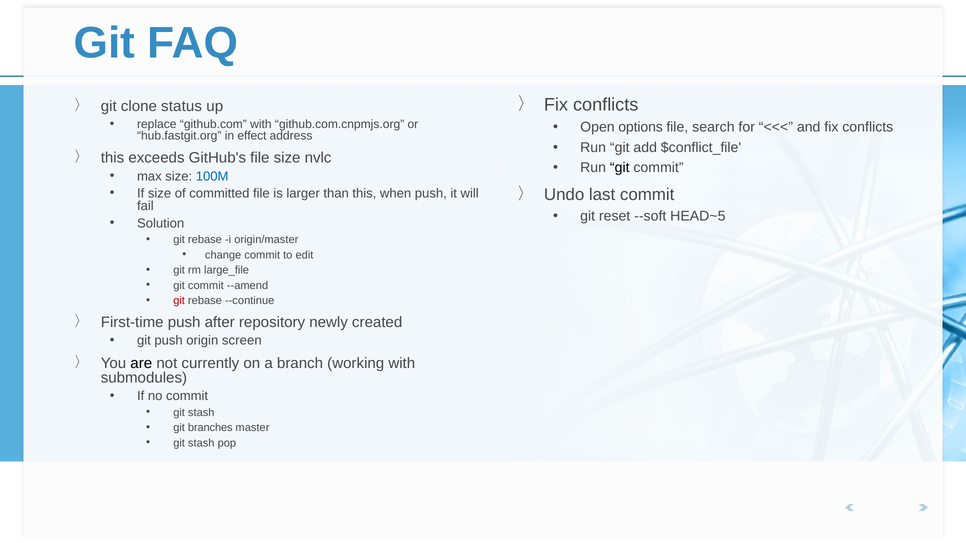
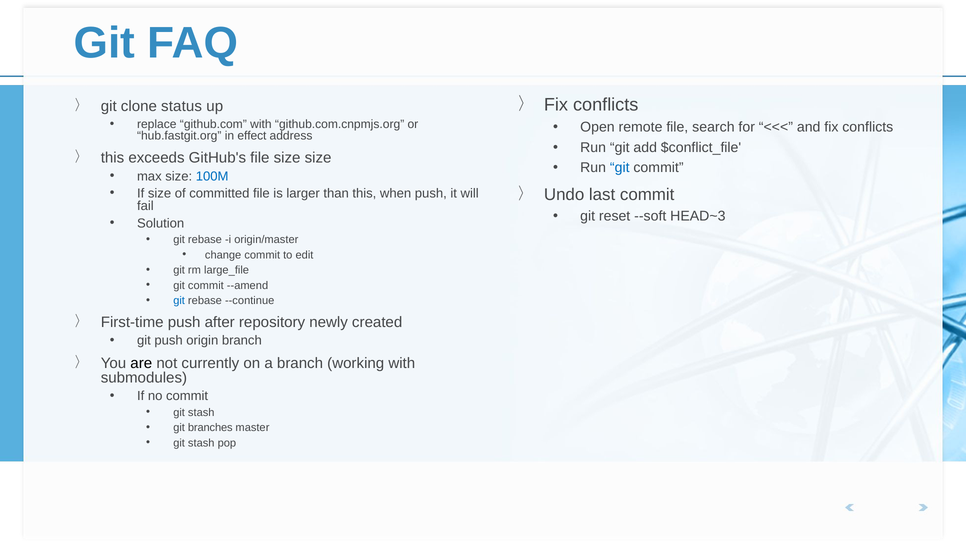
options: options -> remote (641, 127)
size nvlc: nvlc -> size (318, 158)
git colour: black -> blue (620, 168)
HEAD~5: HEAD~5 -> HEAD~3 (698, 216)
git colour: red -> blue (179, 301)
origin screen: screen -> branch (242, 341)
